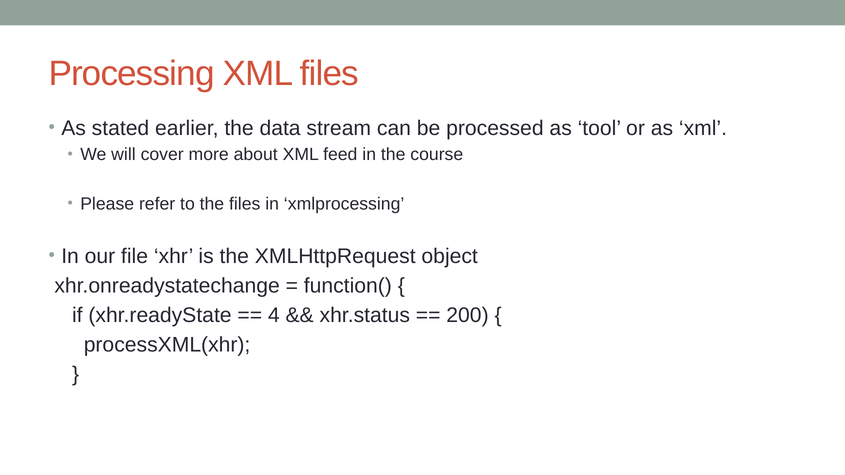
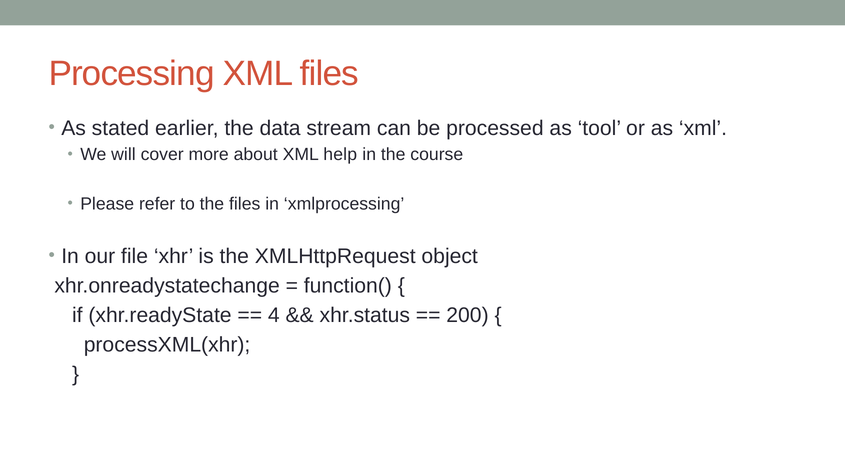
feed: feed -> help (340, 155)
